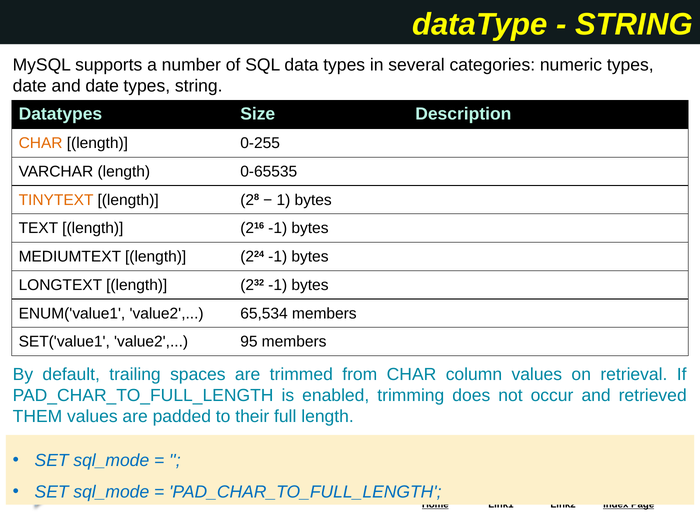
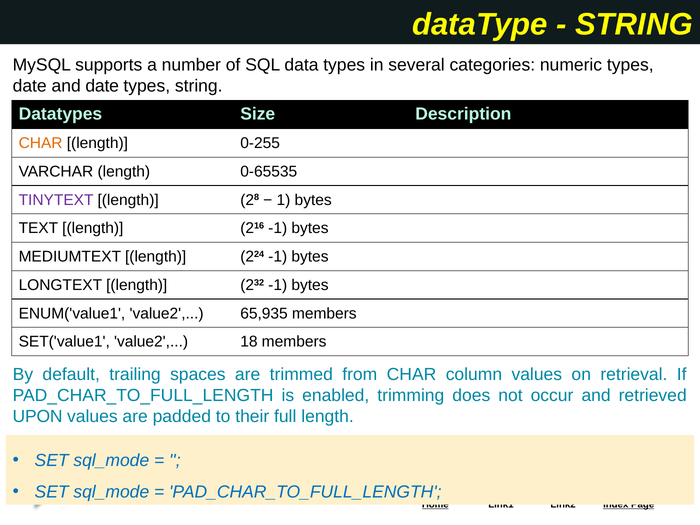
TINYTEXT colour: orange -> purple (56, 200)
65,534: 65,534 -> 65,935 (264, 313)
95: 95 -> 18 (249, 342)
THEM: THEM -> UPON (38, 417)
